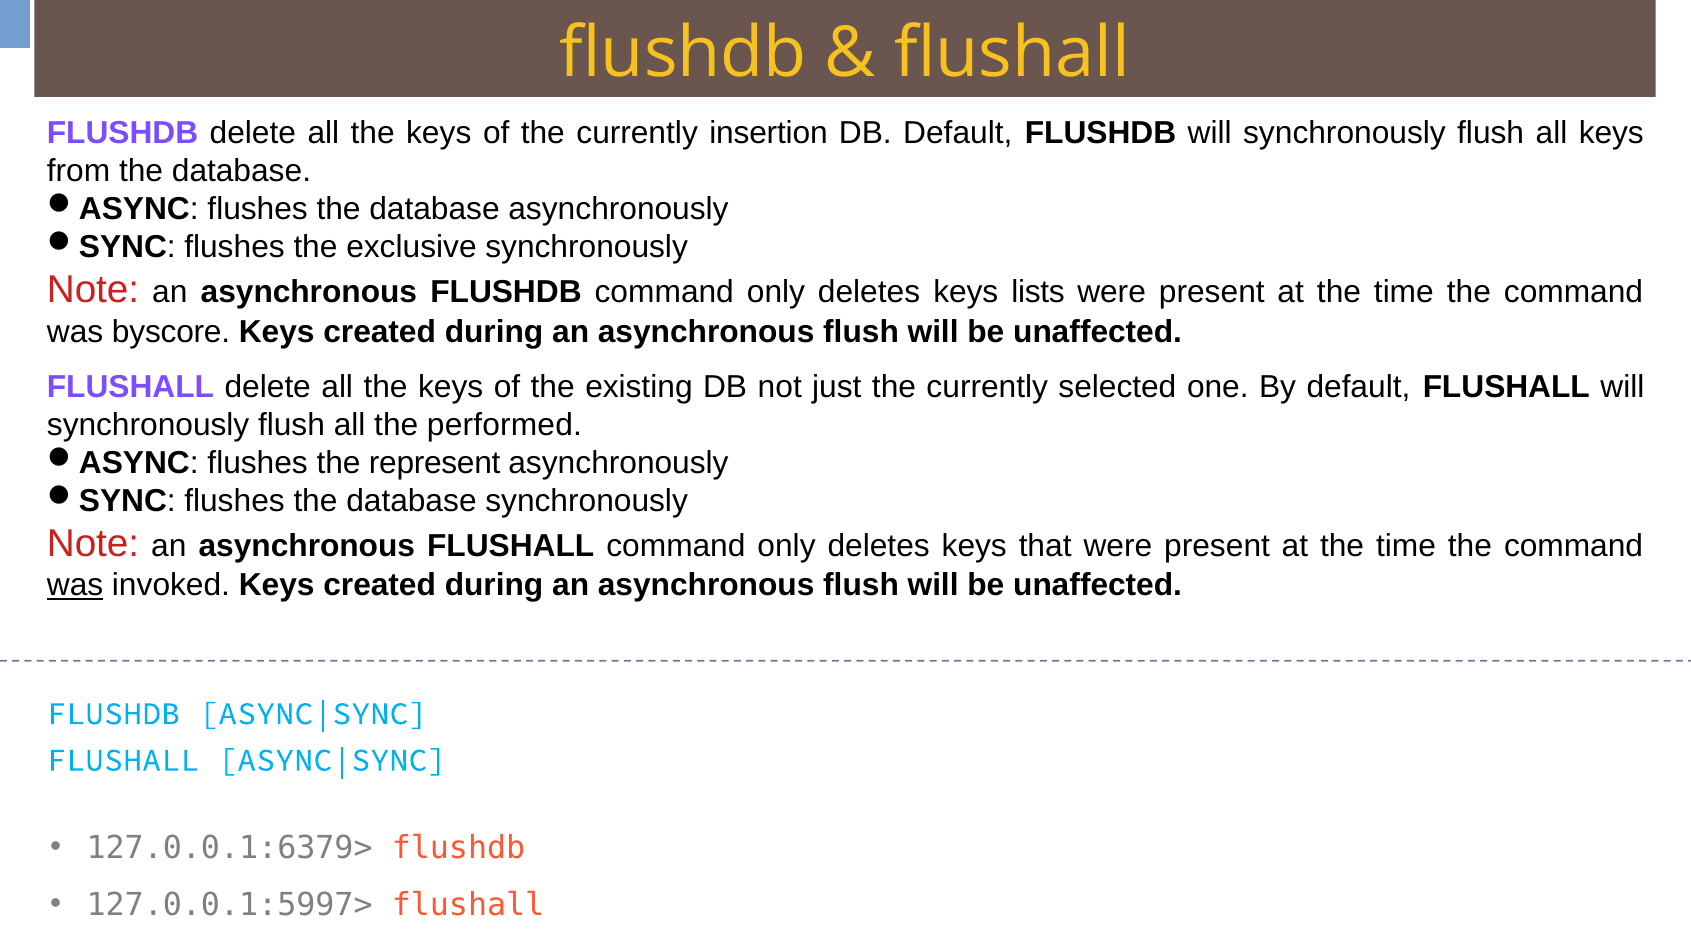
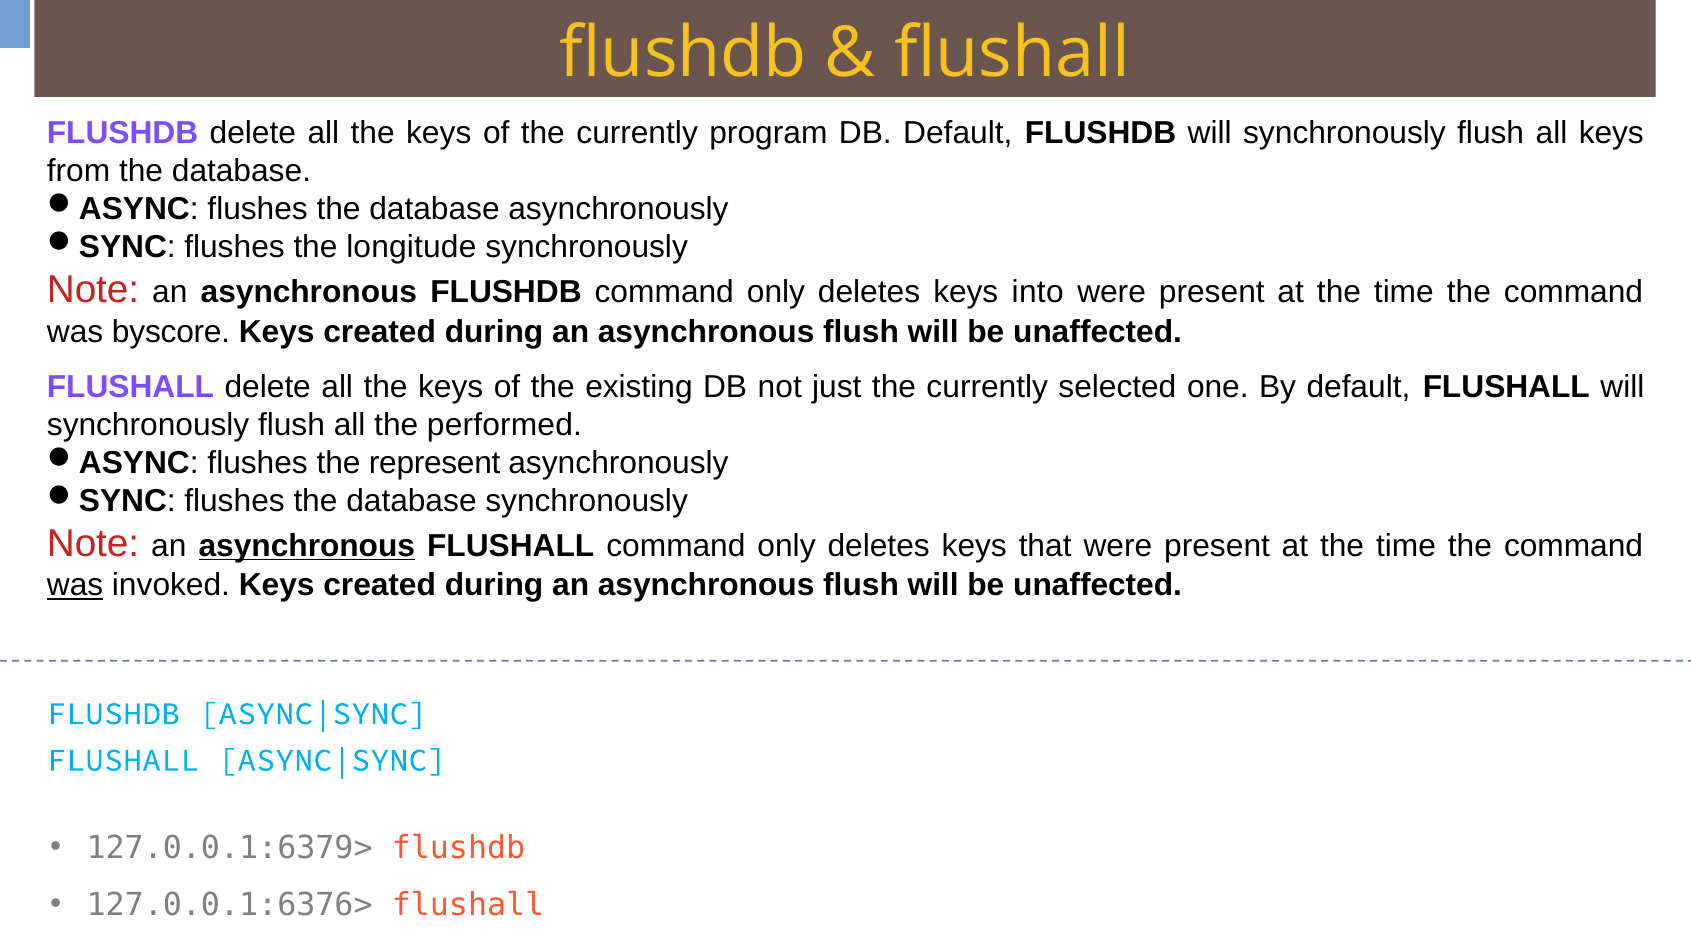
insertion: insertion -> program (768, 133)
exclusive: exclusive -> longitude (411, 247)
lists: lists -> into (1038, 292)
asynchronous underline: none -> present (307, 546)
127.0.0.1:5997>: 127.0.0.1:5997> -> 127.0.0.1:6376> (230, 905)
